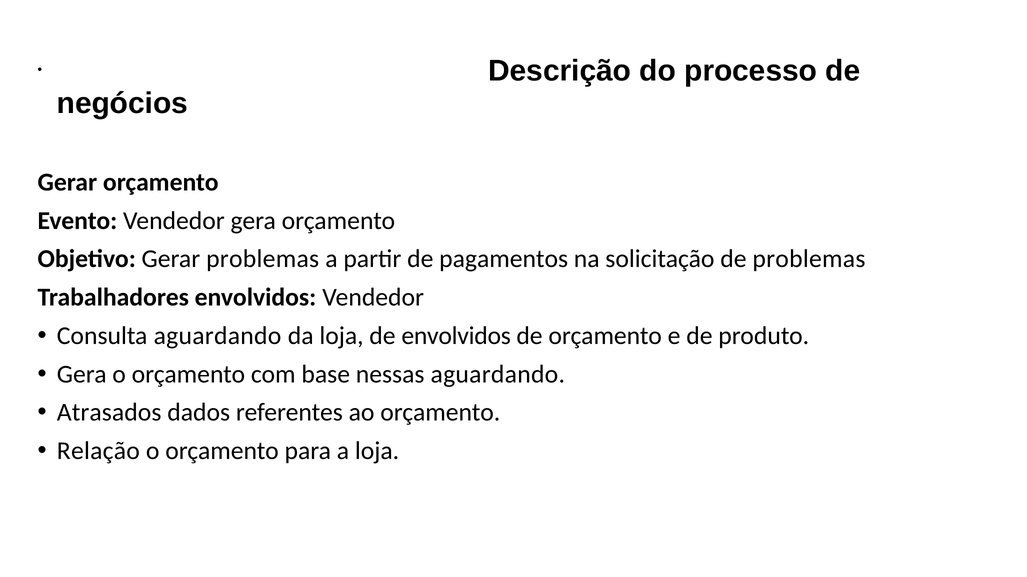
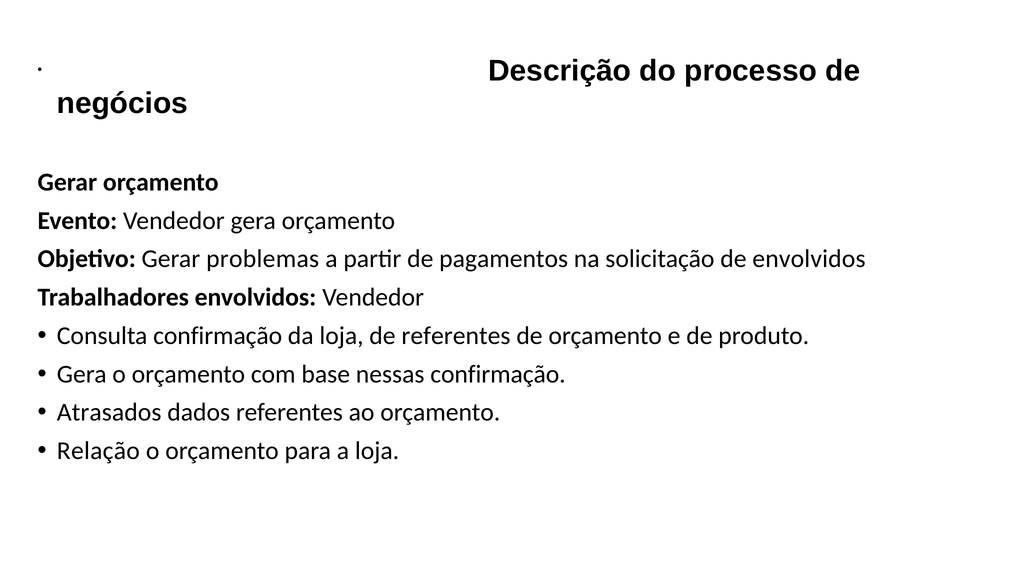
de problemas: problemas -> envolvidos (809, 259)
Consulta aguardando: aguardando -> confirmação (218, 336)
de envolvidos: envolvidos -> referentes (456, 336)
nessas aguardando: aguardando -> confirmação (498, 375)
